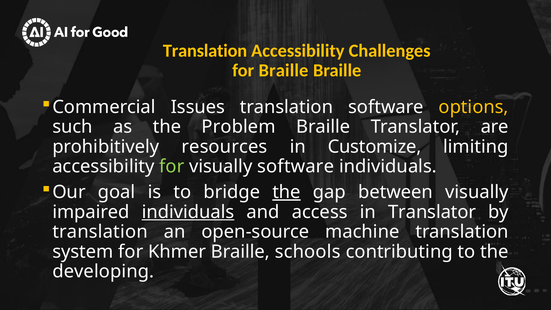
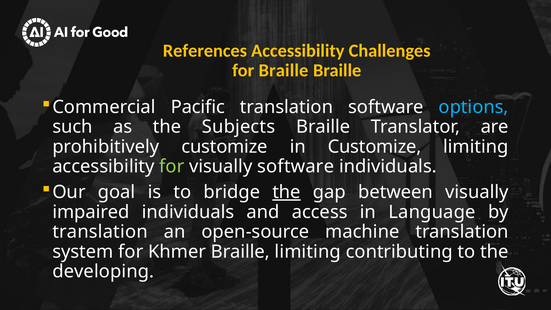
Translation: Translation -> References (205, 51)
Issues: Issues -> Pacific (198, 107)
options colour: yellow -> light blue (474, 107)
Problem: Problem -> Subjects (239, 127)
prohibitively resources: resources -> customize (225, 147)
individuals underline: present -> none (188, 212)
in Translator: Translator -> Language (432, 212)
Braille schools: schools -> limiting (308, 252)
